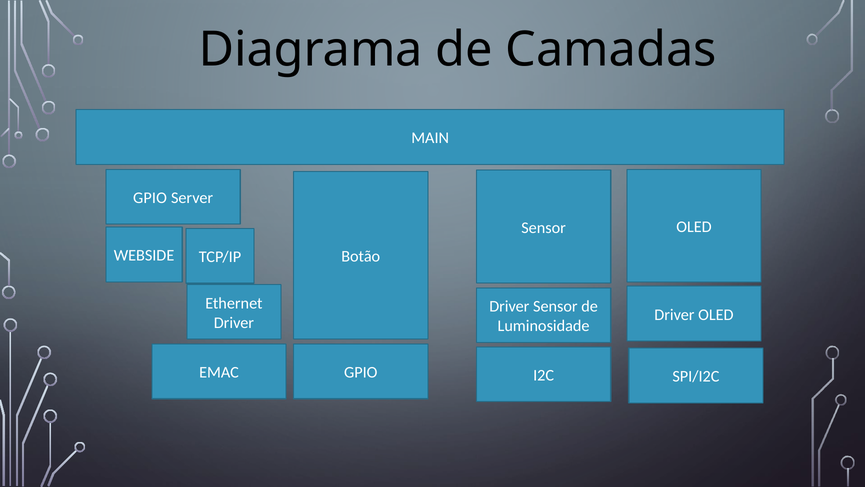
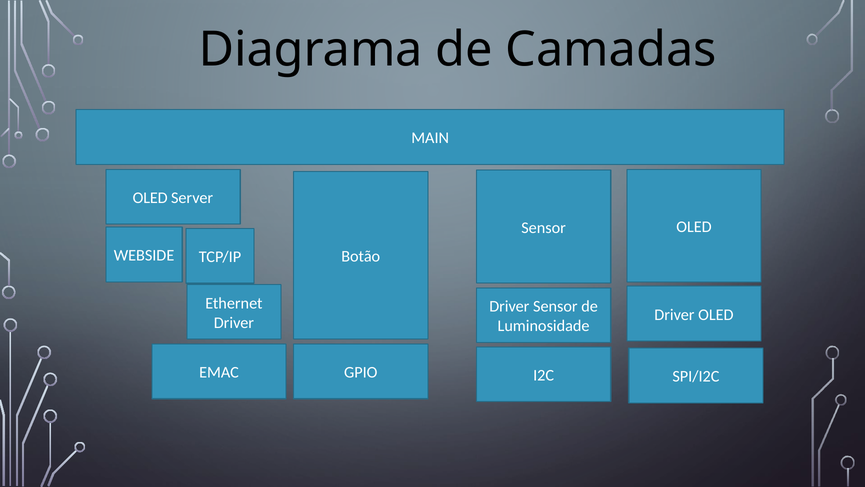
GPIO: GPIO -> OLED (150, 198)
